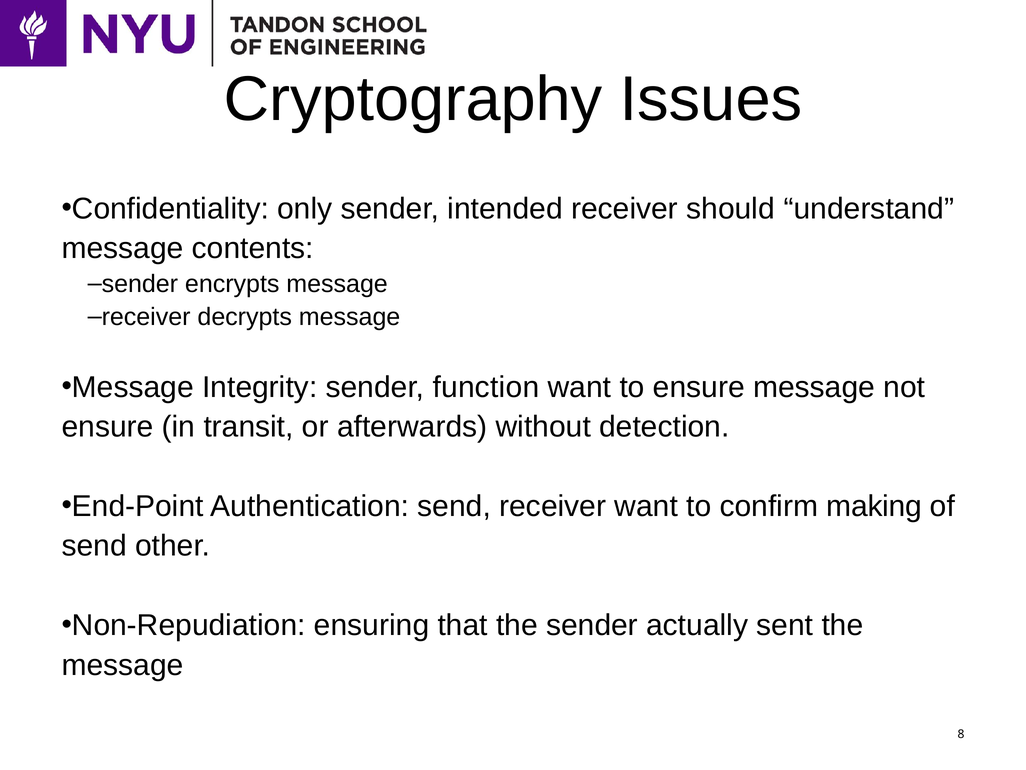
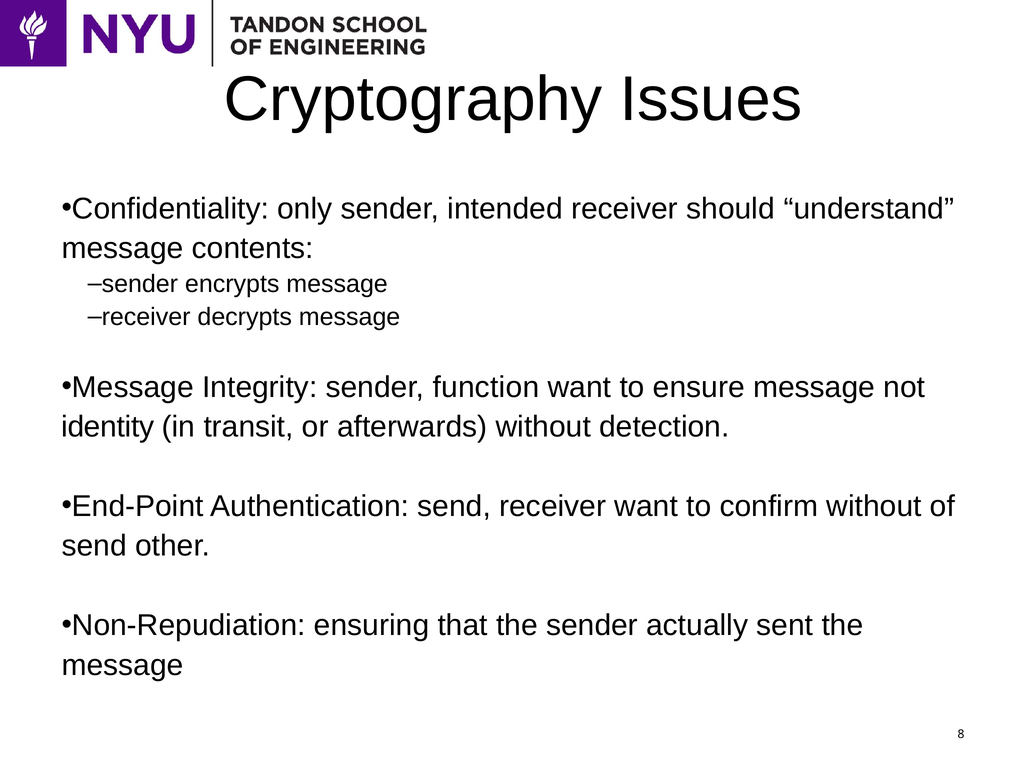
ensure: ensure -> identity (108, 427)
confirm making: making -> without (874, 506)
